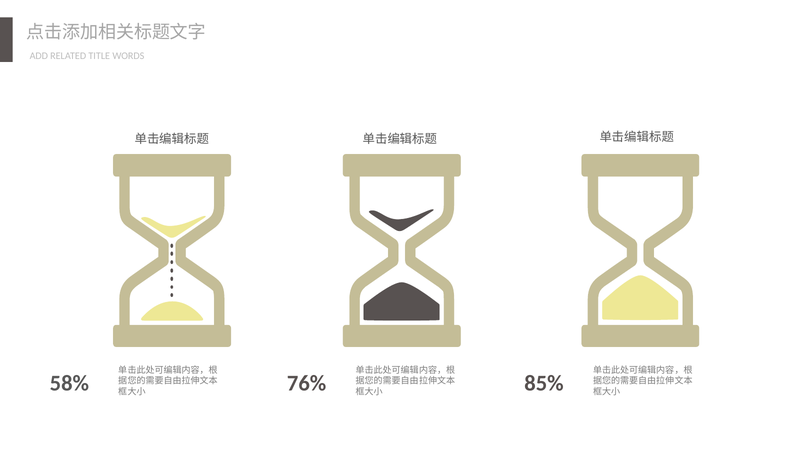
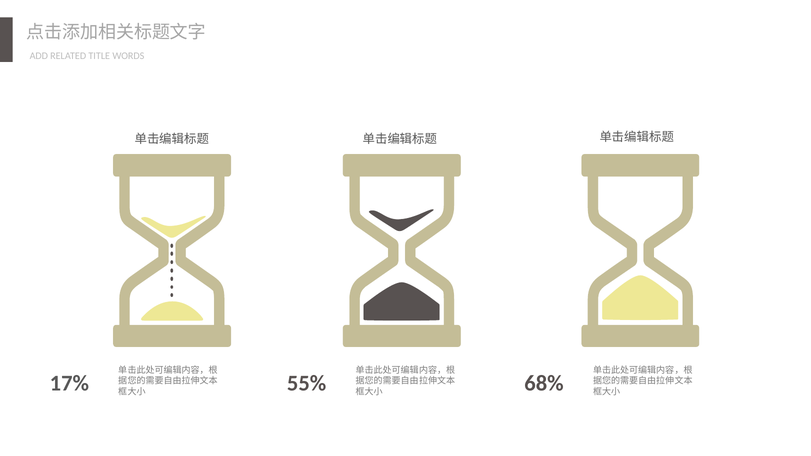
58%: 58% -> 17% (69, 384)
76%: 76% -> 55% (307, 384)
85%: 85% -> 68% (544, 384)
